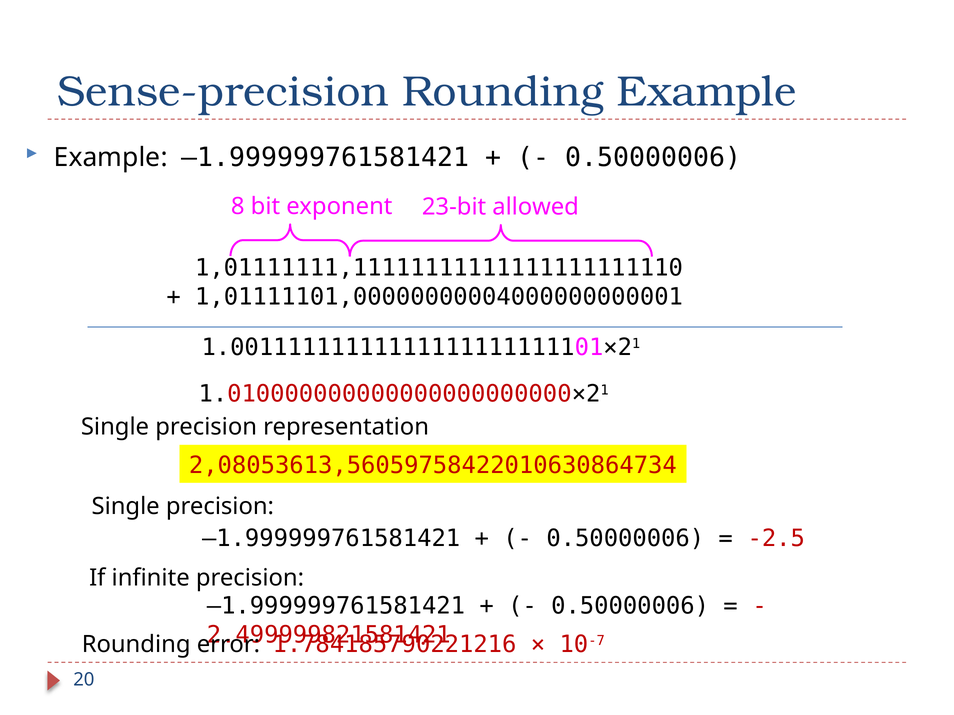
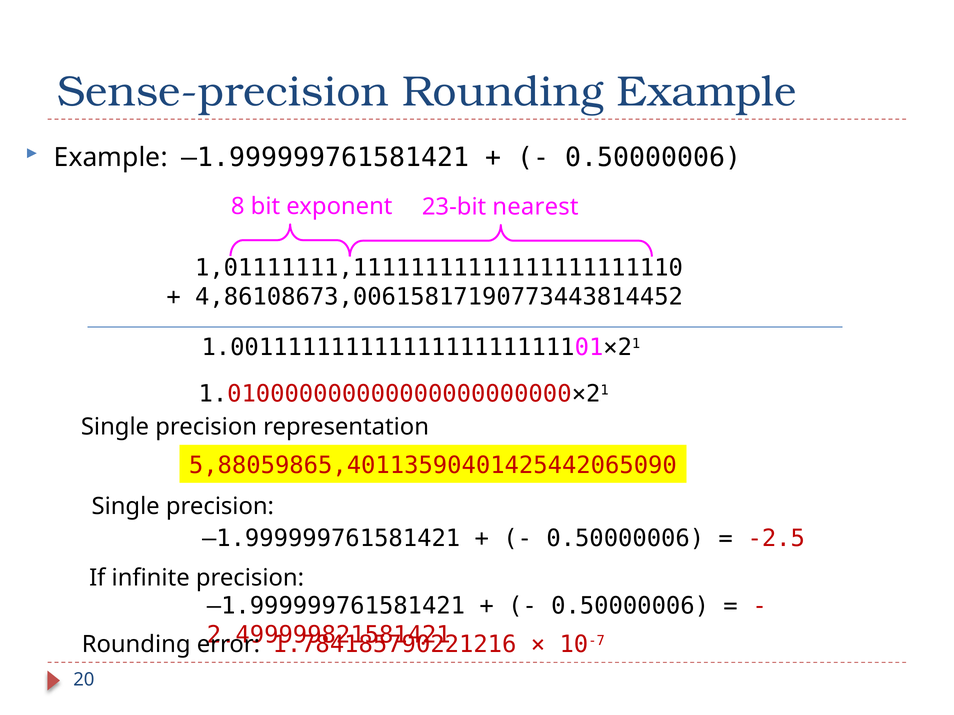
allowed: allowed -> nearest (535, 207)
1,01111101,00000000004000000000001: 1,01111101,00000000004000000000001 -> 4,86108673,00615817190773443814452 (439, 297)
2,08053613,56059758422010630864734: 2,08053613,56059758422010630864734 -> 5,88059865,40113590401425442065090 (433, 466)
